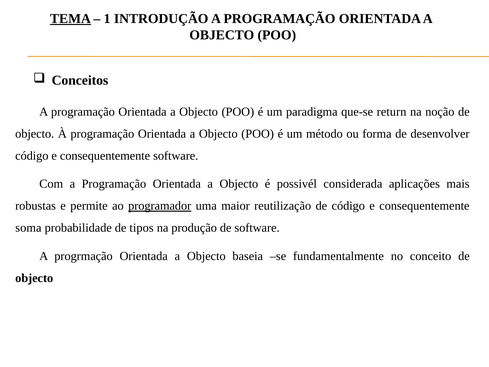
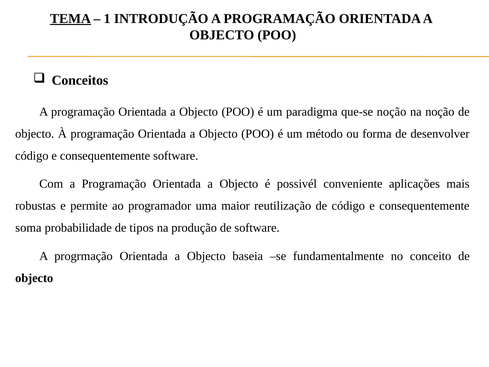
que-se return: return -> noção (392, 112)
considerada: considerada -> conveniente (353, 184)
programador underline: present -> none (160, 206)
